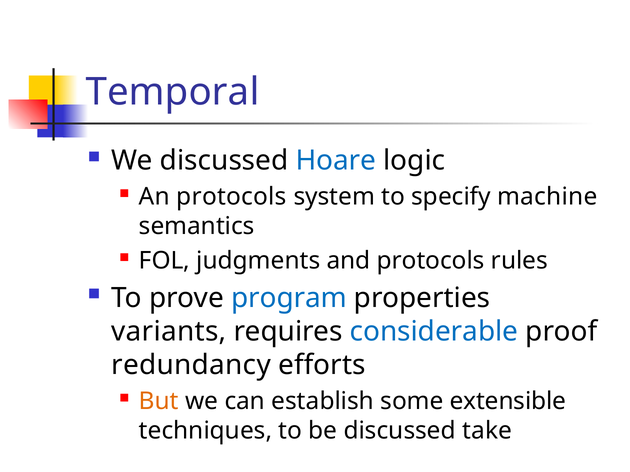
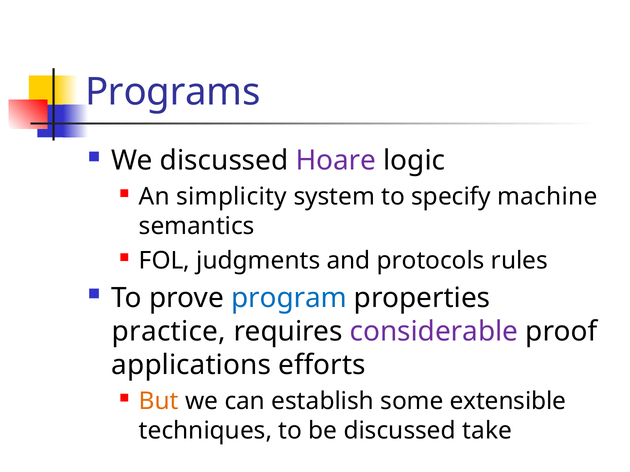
Temporal: Temporal -> Programs (173, 92)
Hoare colour: blue -> purple (336, 161)
An protocols: protocols -> simplicity (232, 197)
variants: variants -> practice (169, 332)
considerable colour: blue -> purple (434, 332)
redundancy: redundancy -> applications (191, 365)
